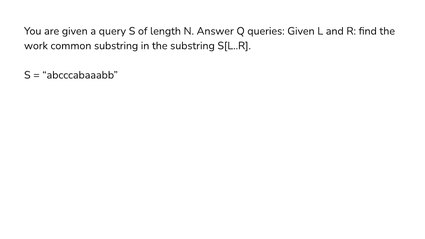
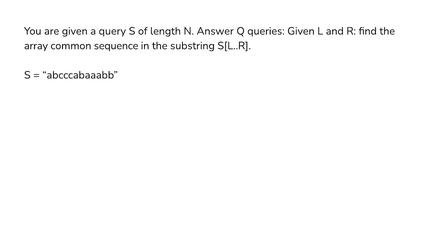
work: work -> array (36, 46)
common substring: substring -> sequence (116, 46)
